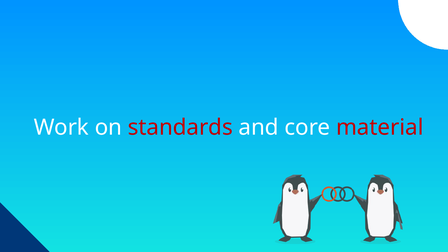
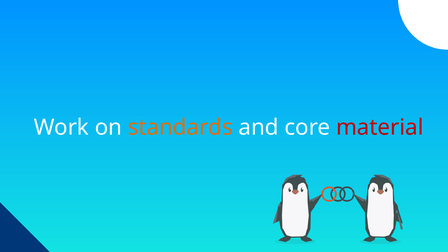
standards colour: red -> orange (180, 127)
